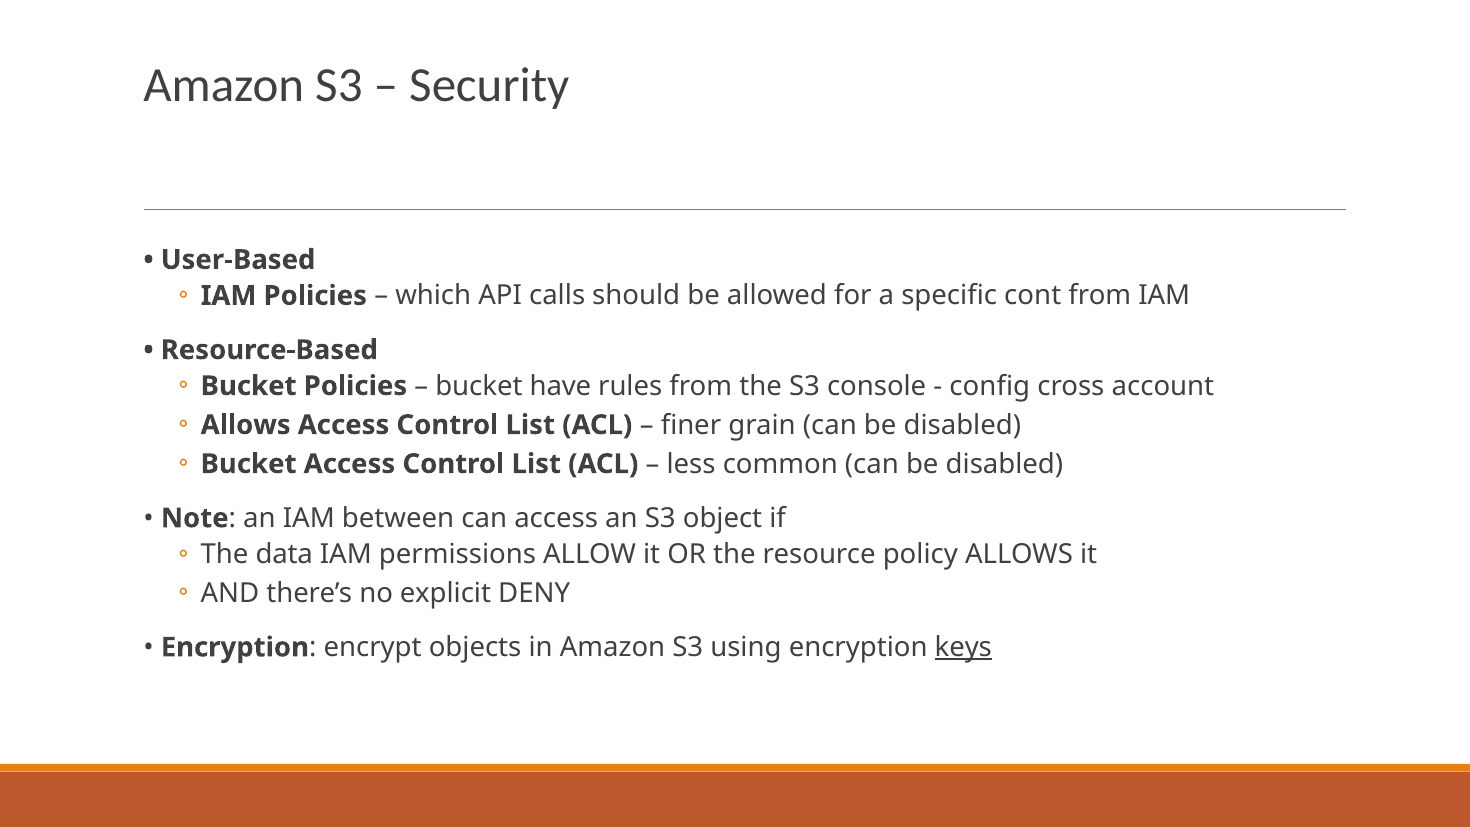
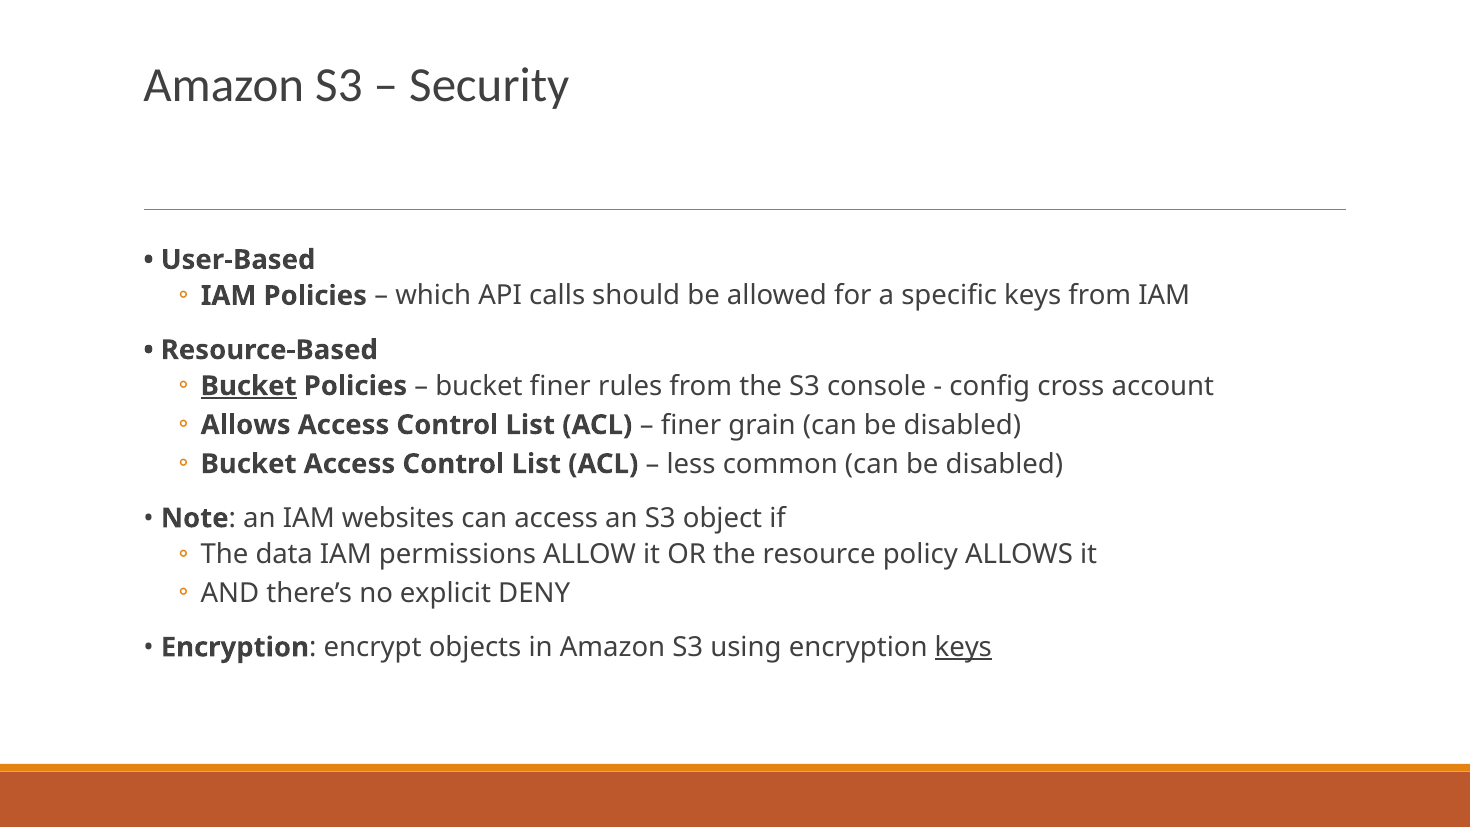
specific cont: cont -> keys (1033, 296)
Bucket underline: none -> present (249, 386)
bucket have: have -> finer (560, 386)
between: between -> websites (398, 518)
